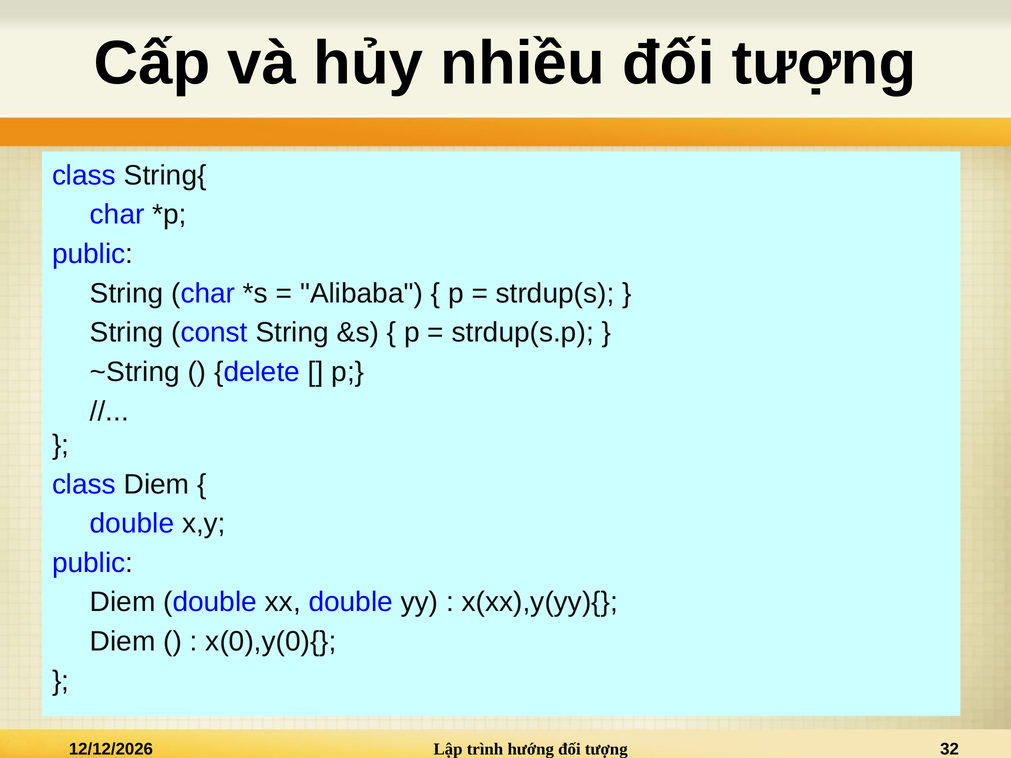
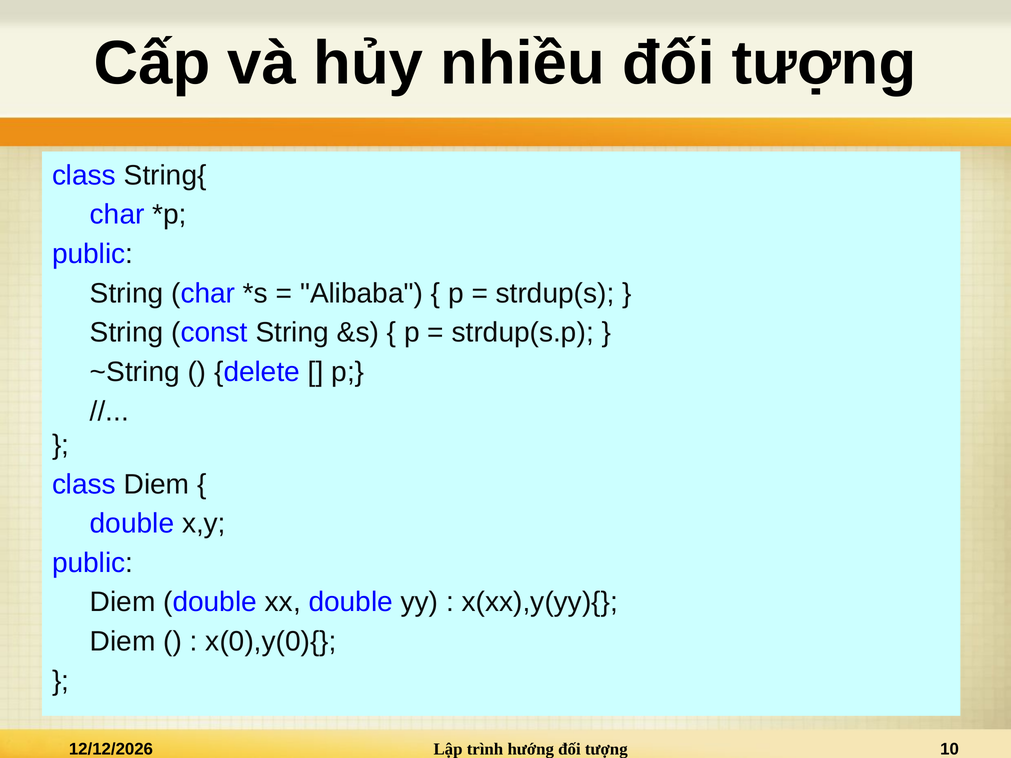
32: 32 -> 10 (950, 749)
